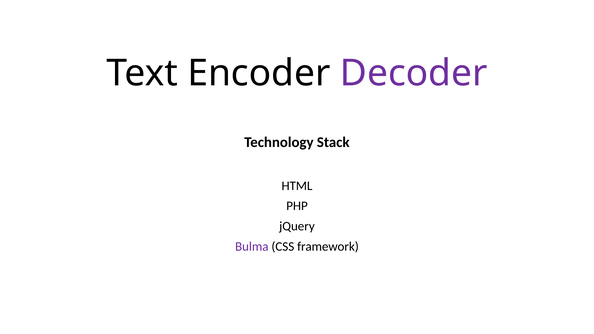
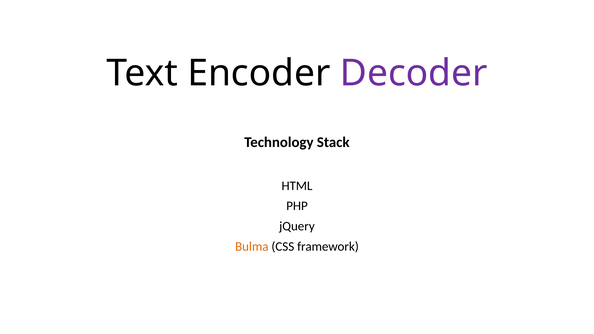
Bulma colour: purple -> orange (252, 247)
